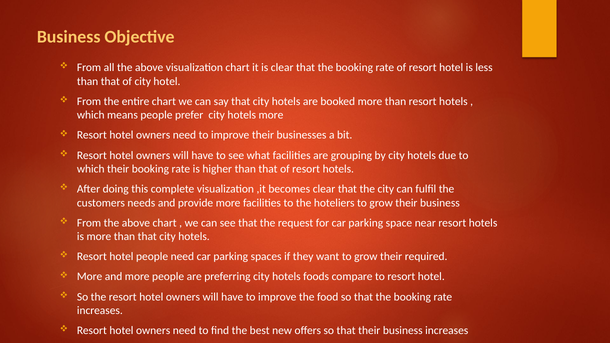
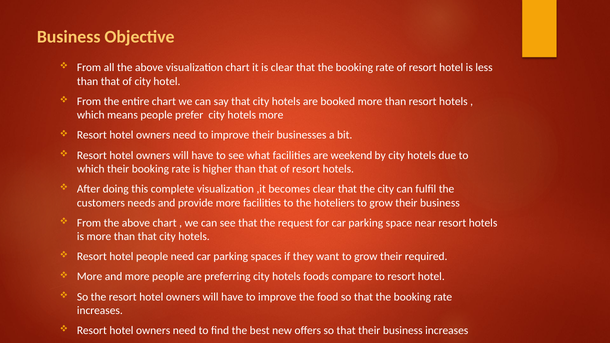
grouping: grouping -> weekend (351, 155)
